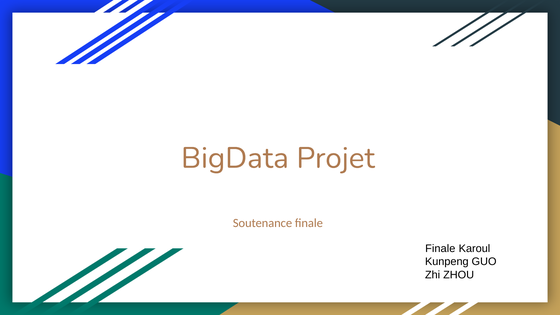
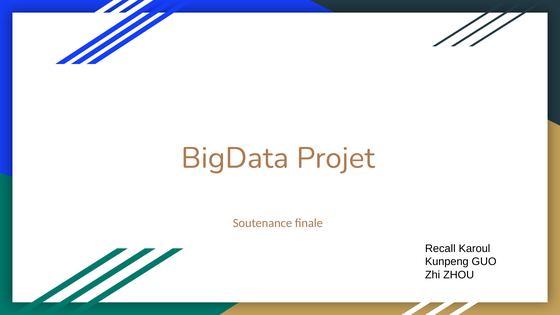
Finale: Finale -> Recall (440, 249)
